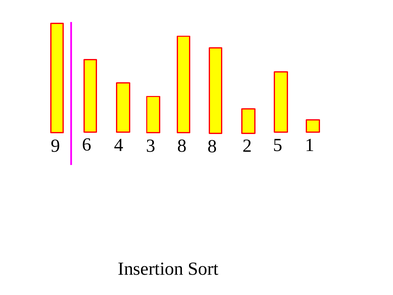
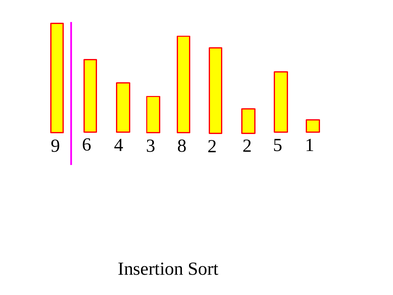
6 8: 8 -> 2 (212, 146)
